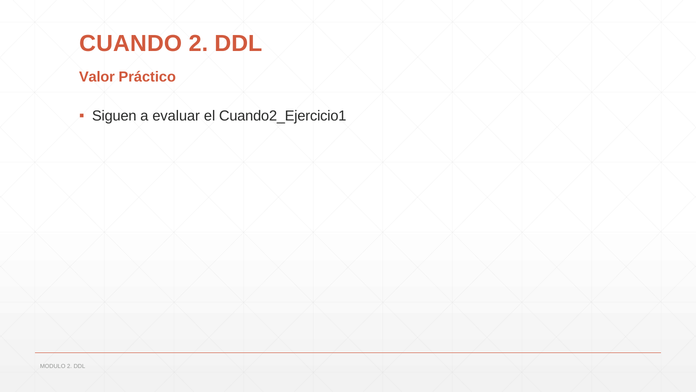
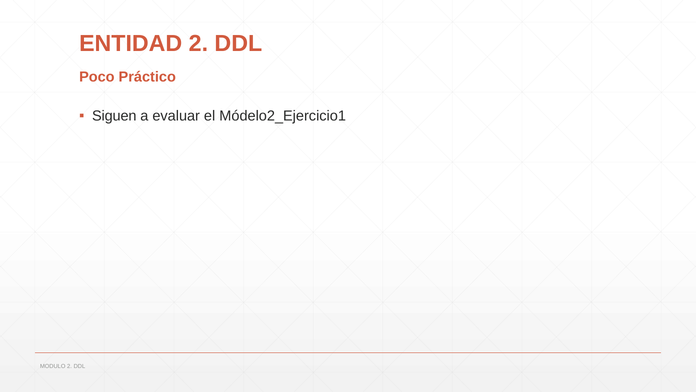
CUANDO: CUANDO -> ENTIDAD (131, 44)
Valor: Valor -> Poco (97, 77)
Cuando2_Ejercicio1: Cuando2_Ejercicio1 -> Módelo2_Ejercicio1 (283, 116)
